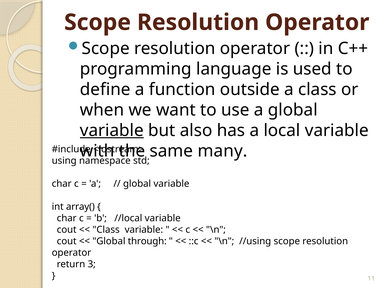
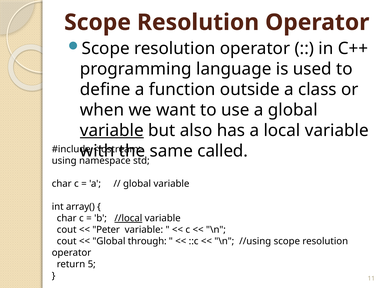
many: many -> called (223, 151)
//local underline: none -> present (128, 218)
Class: Class -> Peter (106, 230)
3: 3 -> 5 (92, 264)
